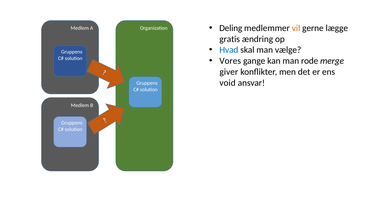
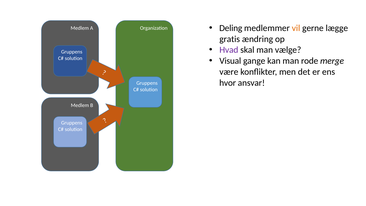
Hvad colour: blue -> purple (229, 50)
Vores: Vores -> Visual (230, 61)
giver: giver -> være (229, 72)
void: void -> hvor (228, 83)
